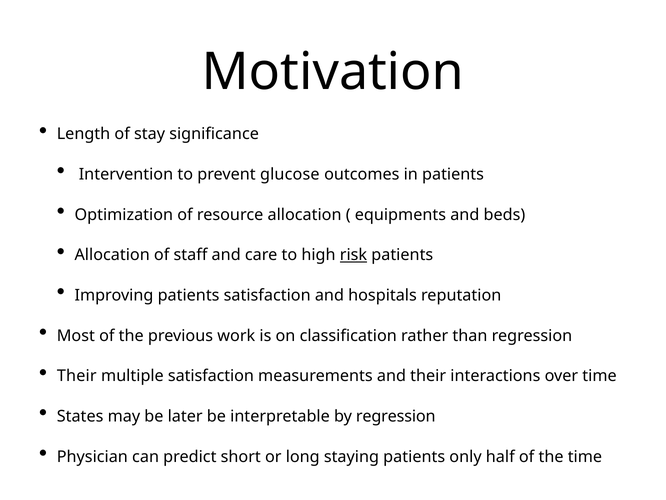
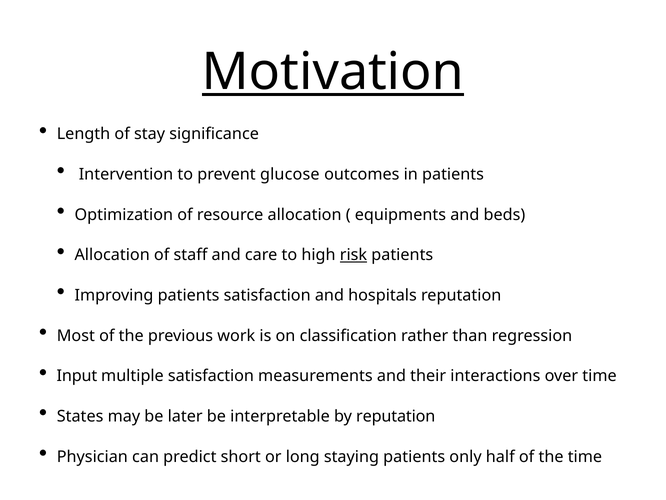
Motivation underline: none -> present (333, 72)
Their: Their -> Input (77, 376)
by regression: regression -> reputation (396, 416)
